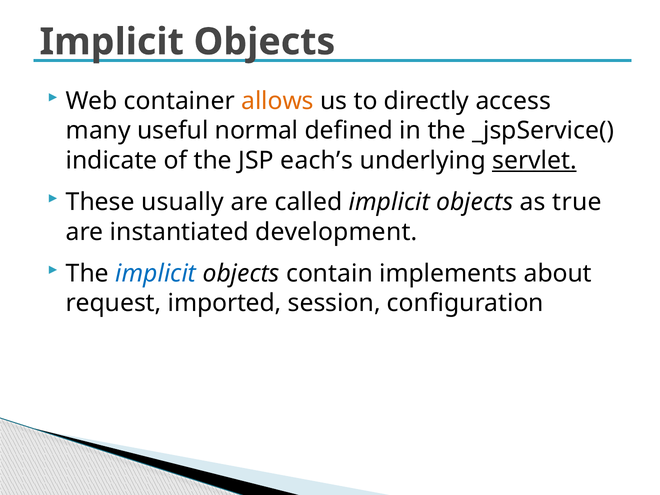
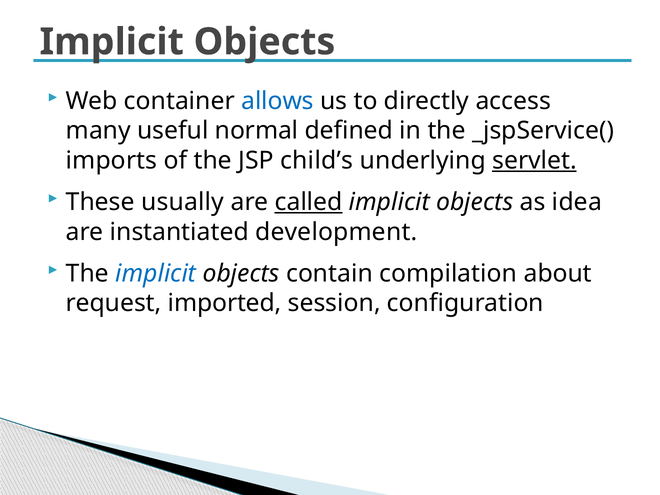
allows colour: orange -> blue (278, 101)
indicate: indicate -> imports (112, 160)
each’s: each’s -> child’s (317, 160)
called underline: none -> present (309, 202)
true: true -> idea (577, 202)
implements: implements -> compilation (448, 273)
